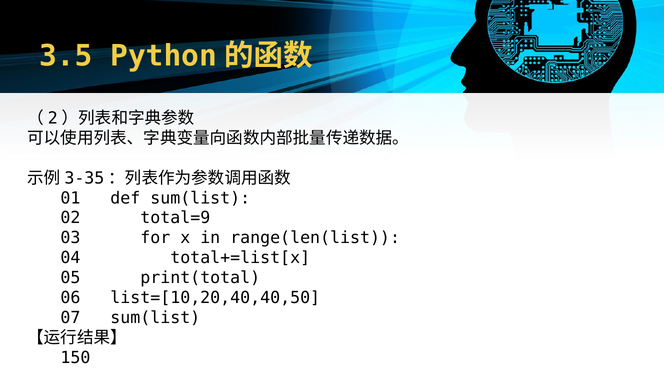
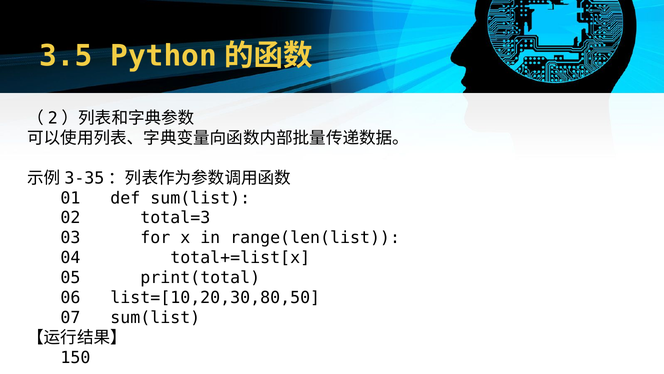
total=9: total=9 -> total=3 (175, 218)
list=[10,20,40,40,50: list=[10,20,40,40,50 -> list=[10,20,30,80,50 (215, 297)
